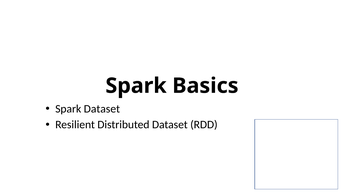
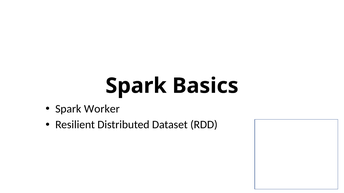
Spark Dataset: Dataset -> Worker (102, 109)
